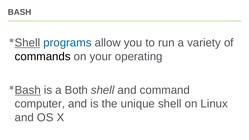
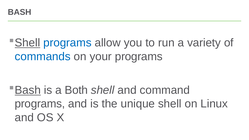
commands colour: black -> blue (43, 57)
your operating: operating -> programs (139, 57)
computer: computer -> programs (40, 104)
